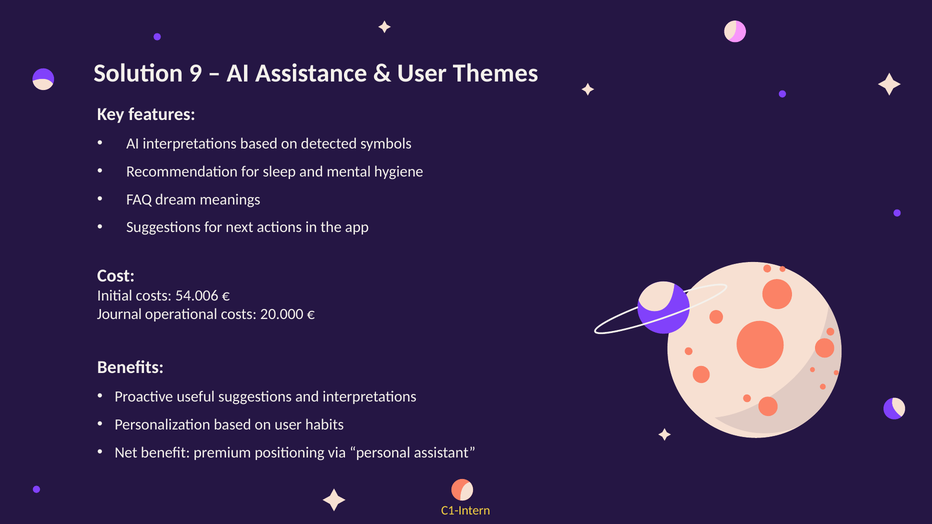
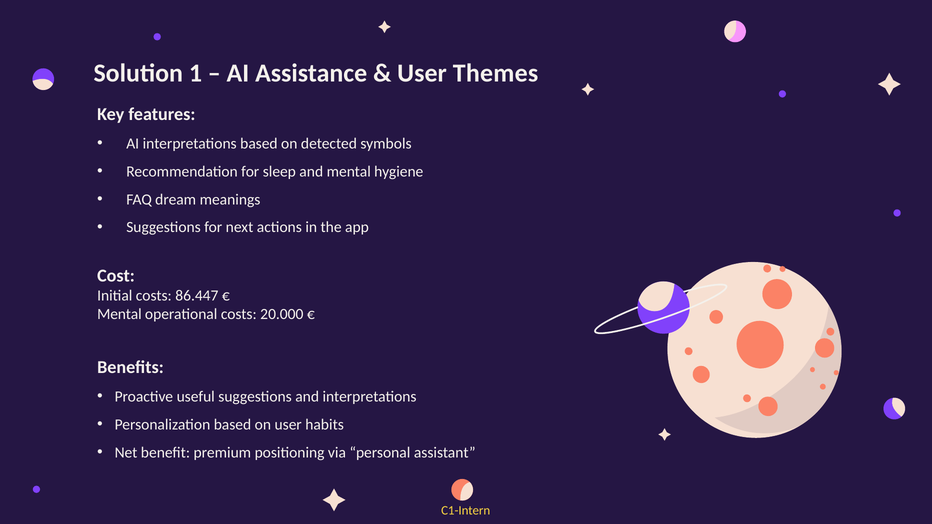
9: 9 -> 1 (195, 73)
54.006: 54.006 -> 86.447 (197, 296)
Journal: Journal -> Mental (119, 314)
